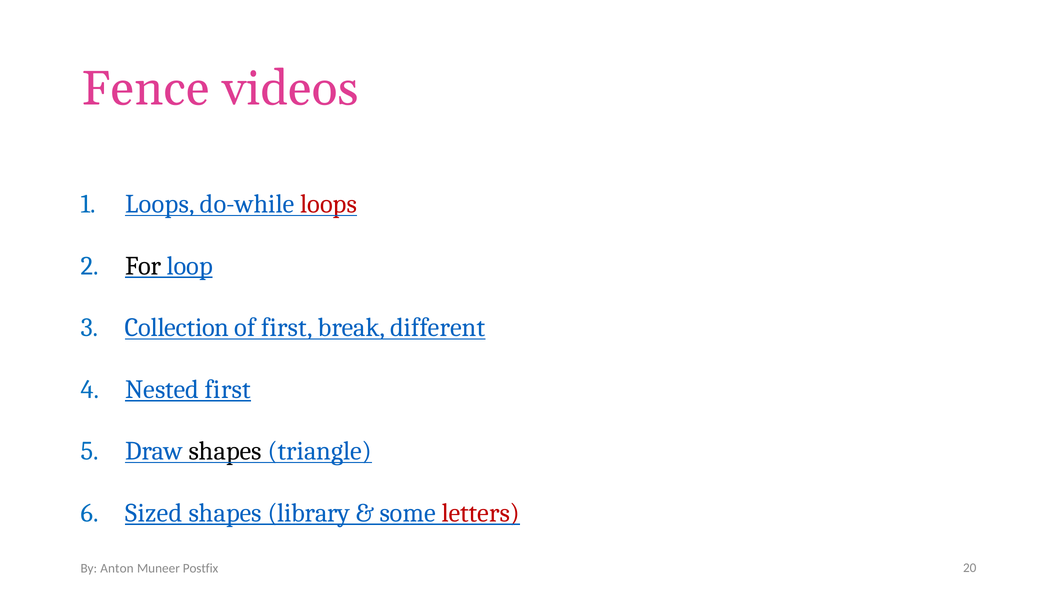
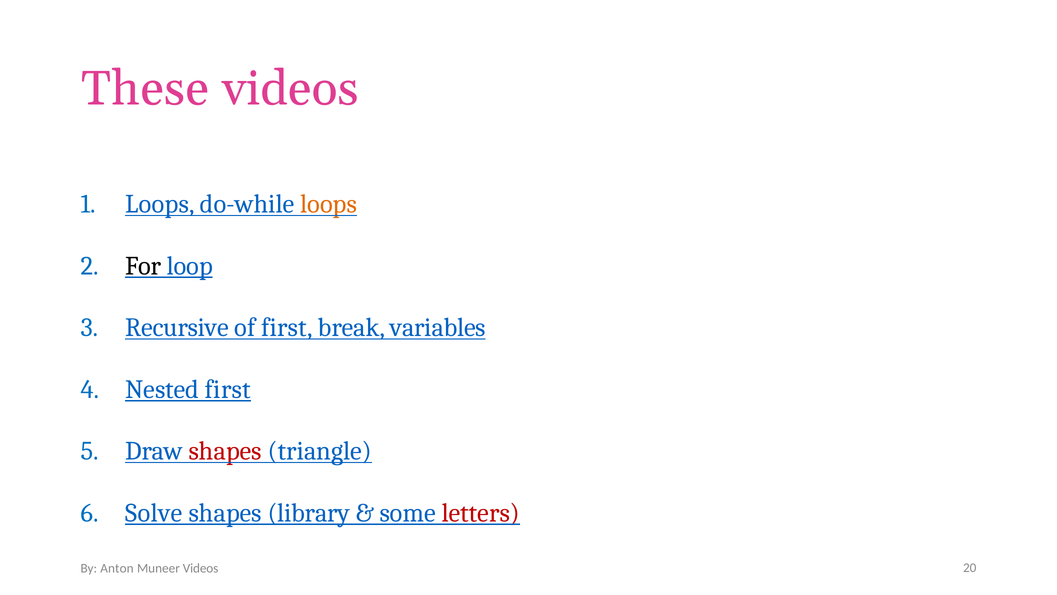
Fence: Fence -> These (145, 89)
loops colour: red -> orange (329, 204)
Collection: Collection -> Recursive (177, 327)
different: different -> variables (438, 327)
shapes colour: black -> red (225, 451)
Sized: Sized -> Solve (154, 513)
Muneer Postfix: Postfix -> Videos (201, 568)
